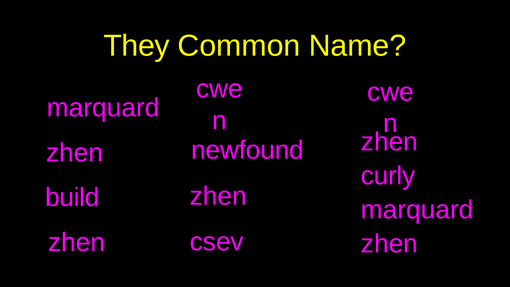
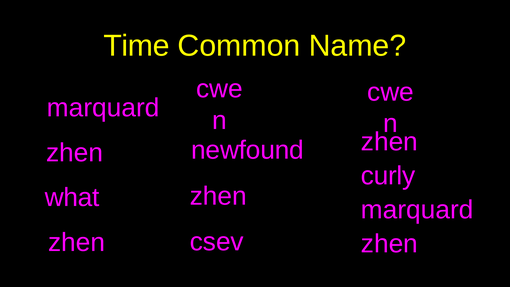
They: They -> Time (137, 46)
build: build -> what (72, 198)
